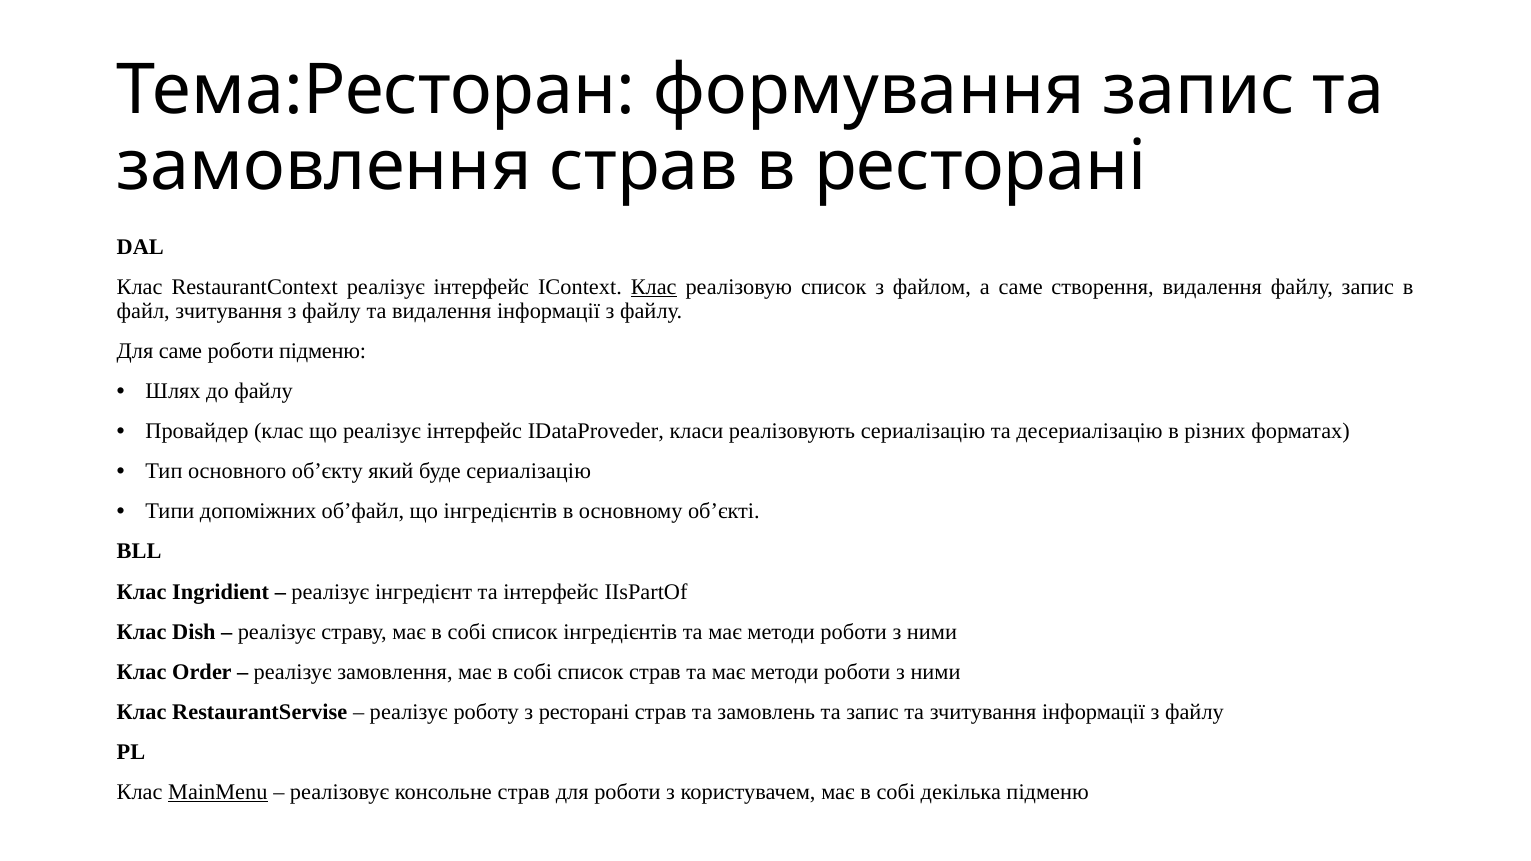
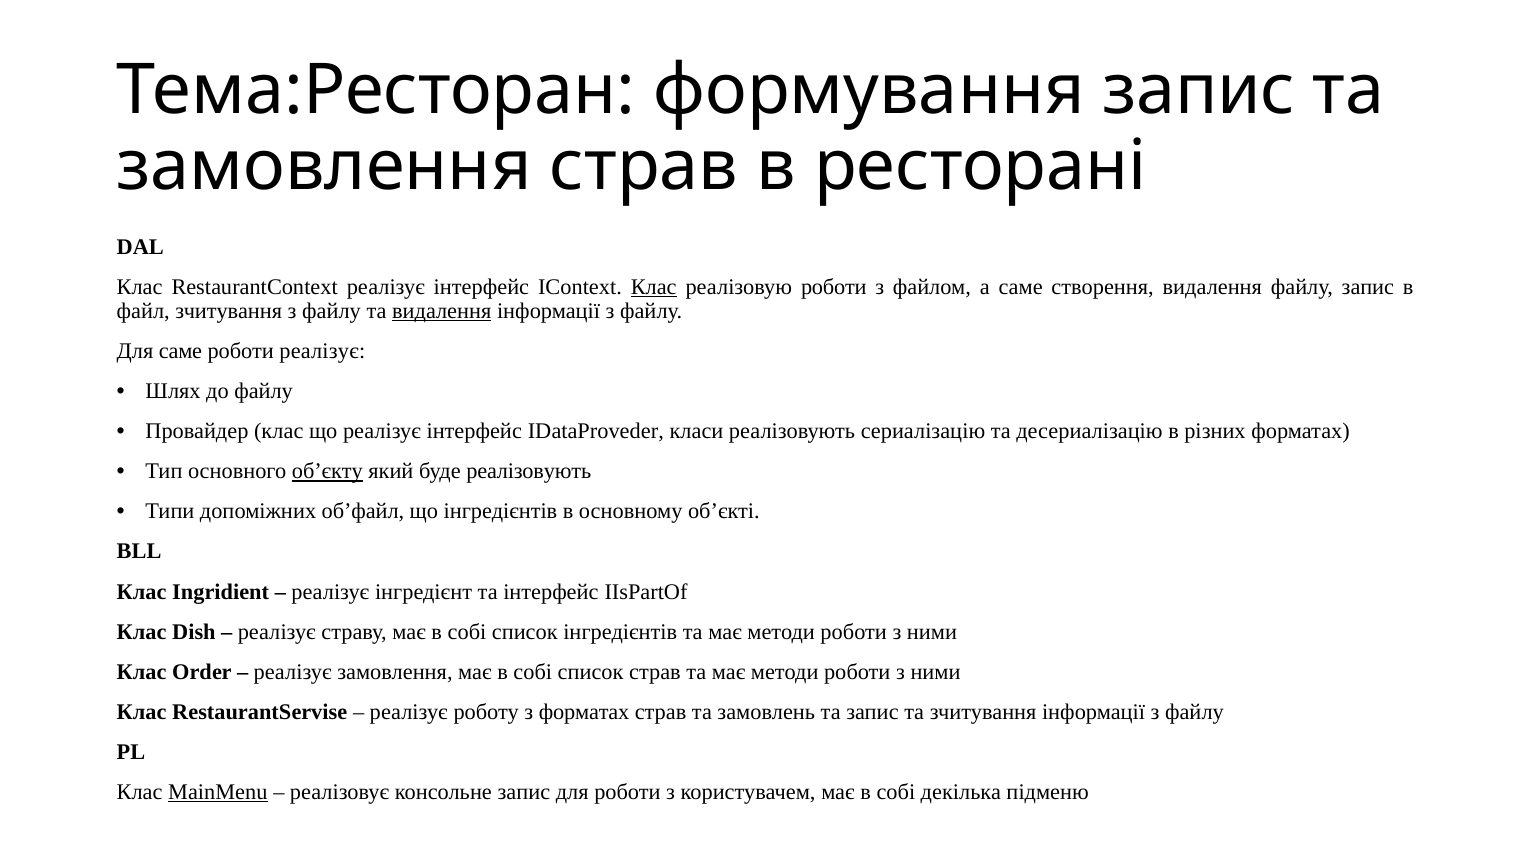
реалізовую список: список -> роботи (834, 287)
видалення underline: none -> present (442, 311)
роботи підменю: підменю -> реалізує (322, 351)
об’єкту underline: none -> present (327, 472)
буде сериалізацію: сериалізацію -> реалізовують (529, 472)
з ресторані: ресторані -> форматах (584, 712)
консольне страв: страв -> запис (524, 792)
